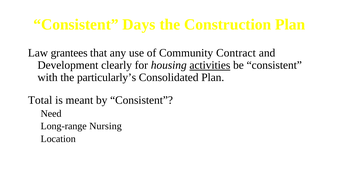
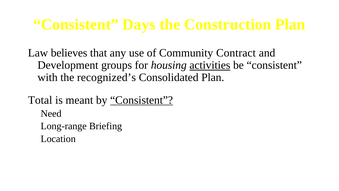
grantees: grantees -> believes (69, 53)
clearly: clearly -> groups (117, 65)
particularly’s: particularly’s -> recognized’s (106, 77)
Consistent underline: none -> present (142, 100)
Nursing: Nursing -> Briefing (106, 126)
